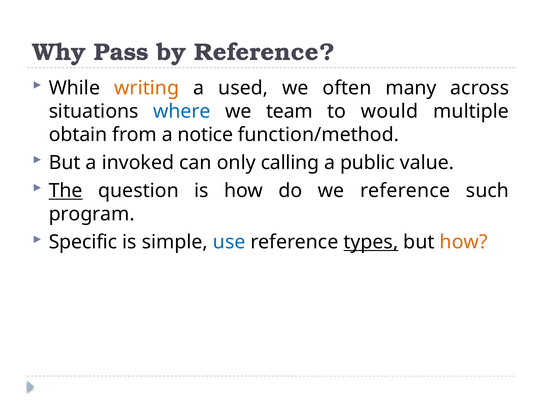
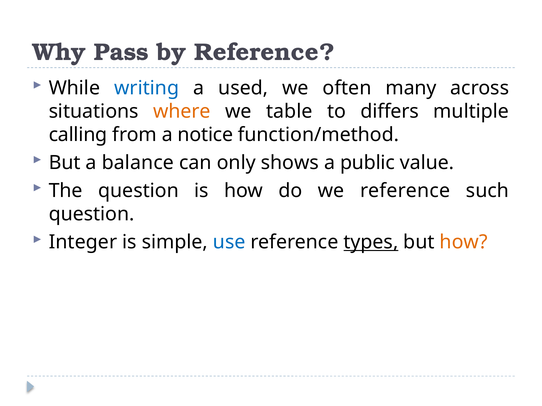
writing colour: orange -> blue (147, 88)
where colour: blue -> orange (182, 112)
team: team -> table (289, 112)
would: would -> differs (390, 112)
obtain: obtain -> calling (78, 135)
invoked: invoked -> balance (138, 163)
calling: calling -> shows (290, 163)
The underline: present -> none (66, 191)
program: program -> question (92, 214)
Specific: Specific -> Integer (83, 242)
